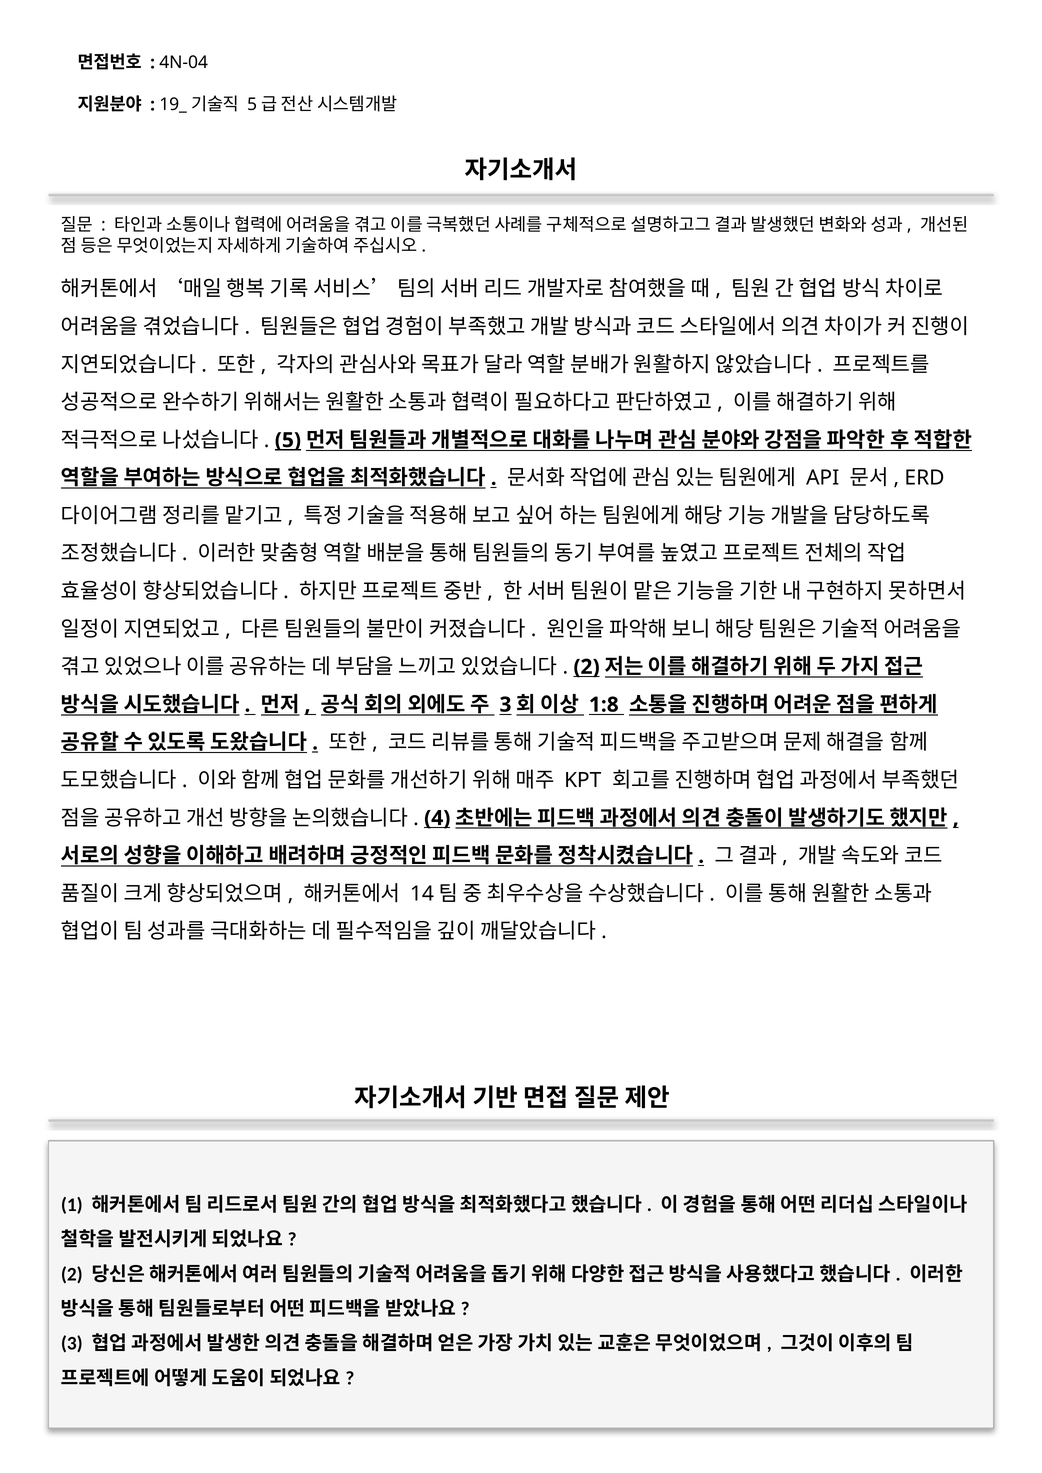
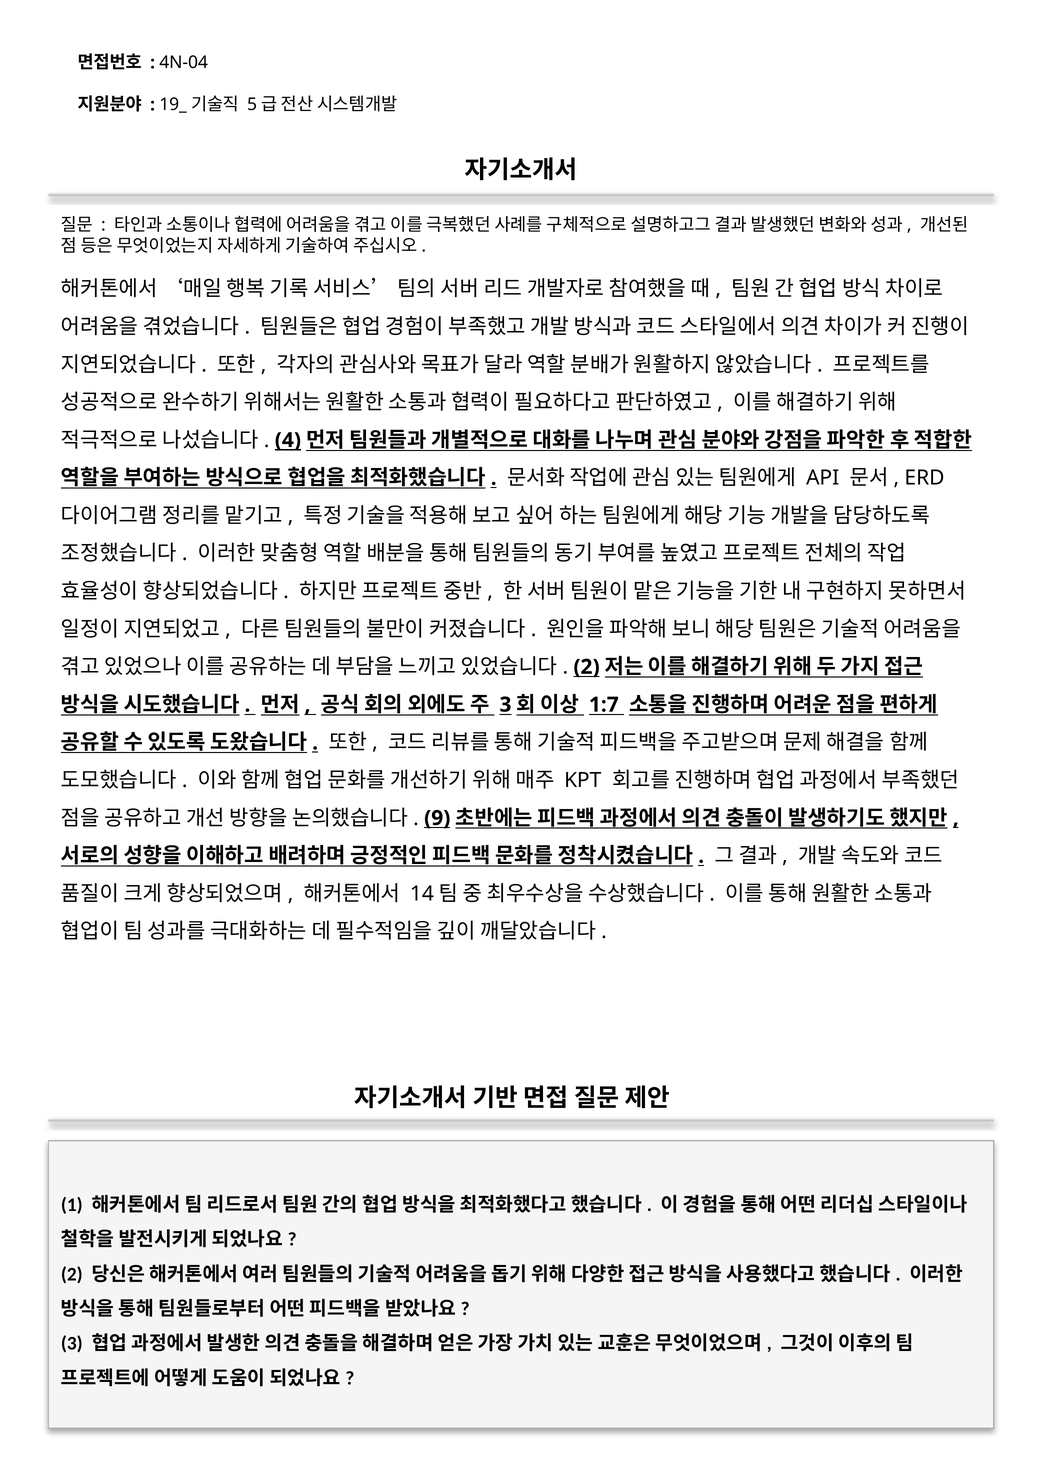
5: 5 -> 4 (288, 440)
1:8: 1:8 -> 1:7 (604, 705)
4: 4 -> 9 (437, 818)
